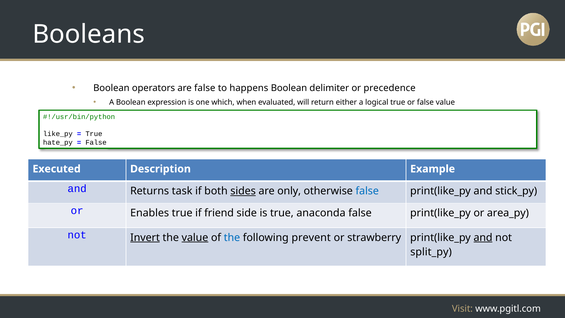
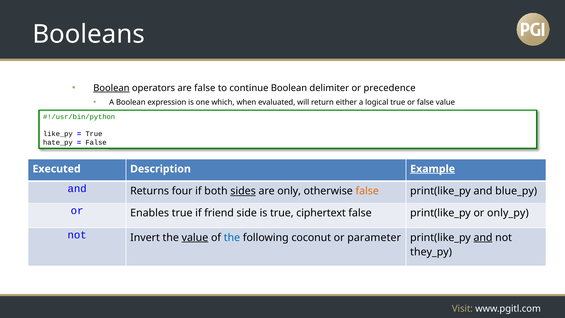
Boolean underline: none -> present (111, 88)
happens: happens -> continue (249, 88)
Example underline: none -> present (433, 169)
task: task -> four (182, 191)
false colour: blue -> orange (367, 191)
stick_py: stick_py -> blue_py (516, 191)
anaconda: anaconda -> ciphertext (321, 213)
area_py: area_py -> only_py (508, 213)
Invert underline: present -> none (145, 237)
prevent: prevent -> coconut (311, 237)
strawberry: strawberry -> parameter (374, 237)
split_py: split_py -> they_py (431, 252)
